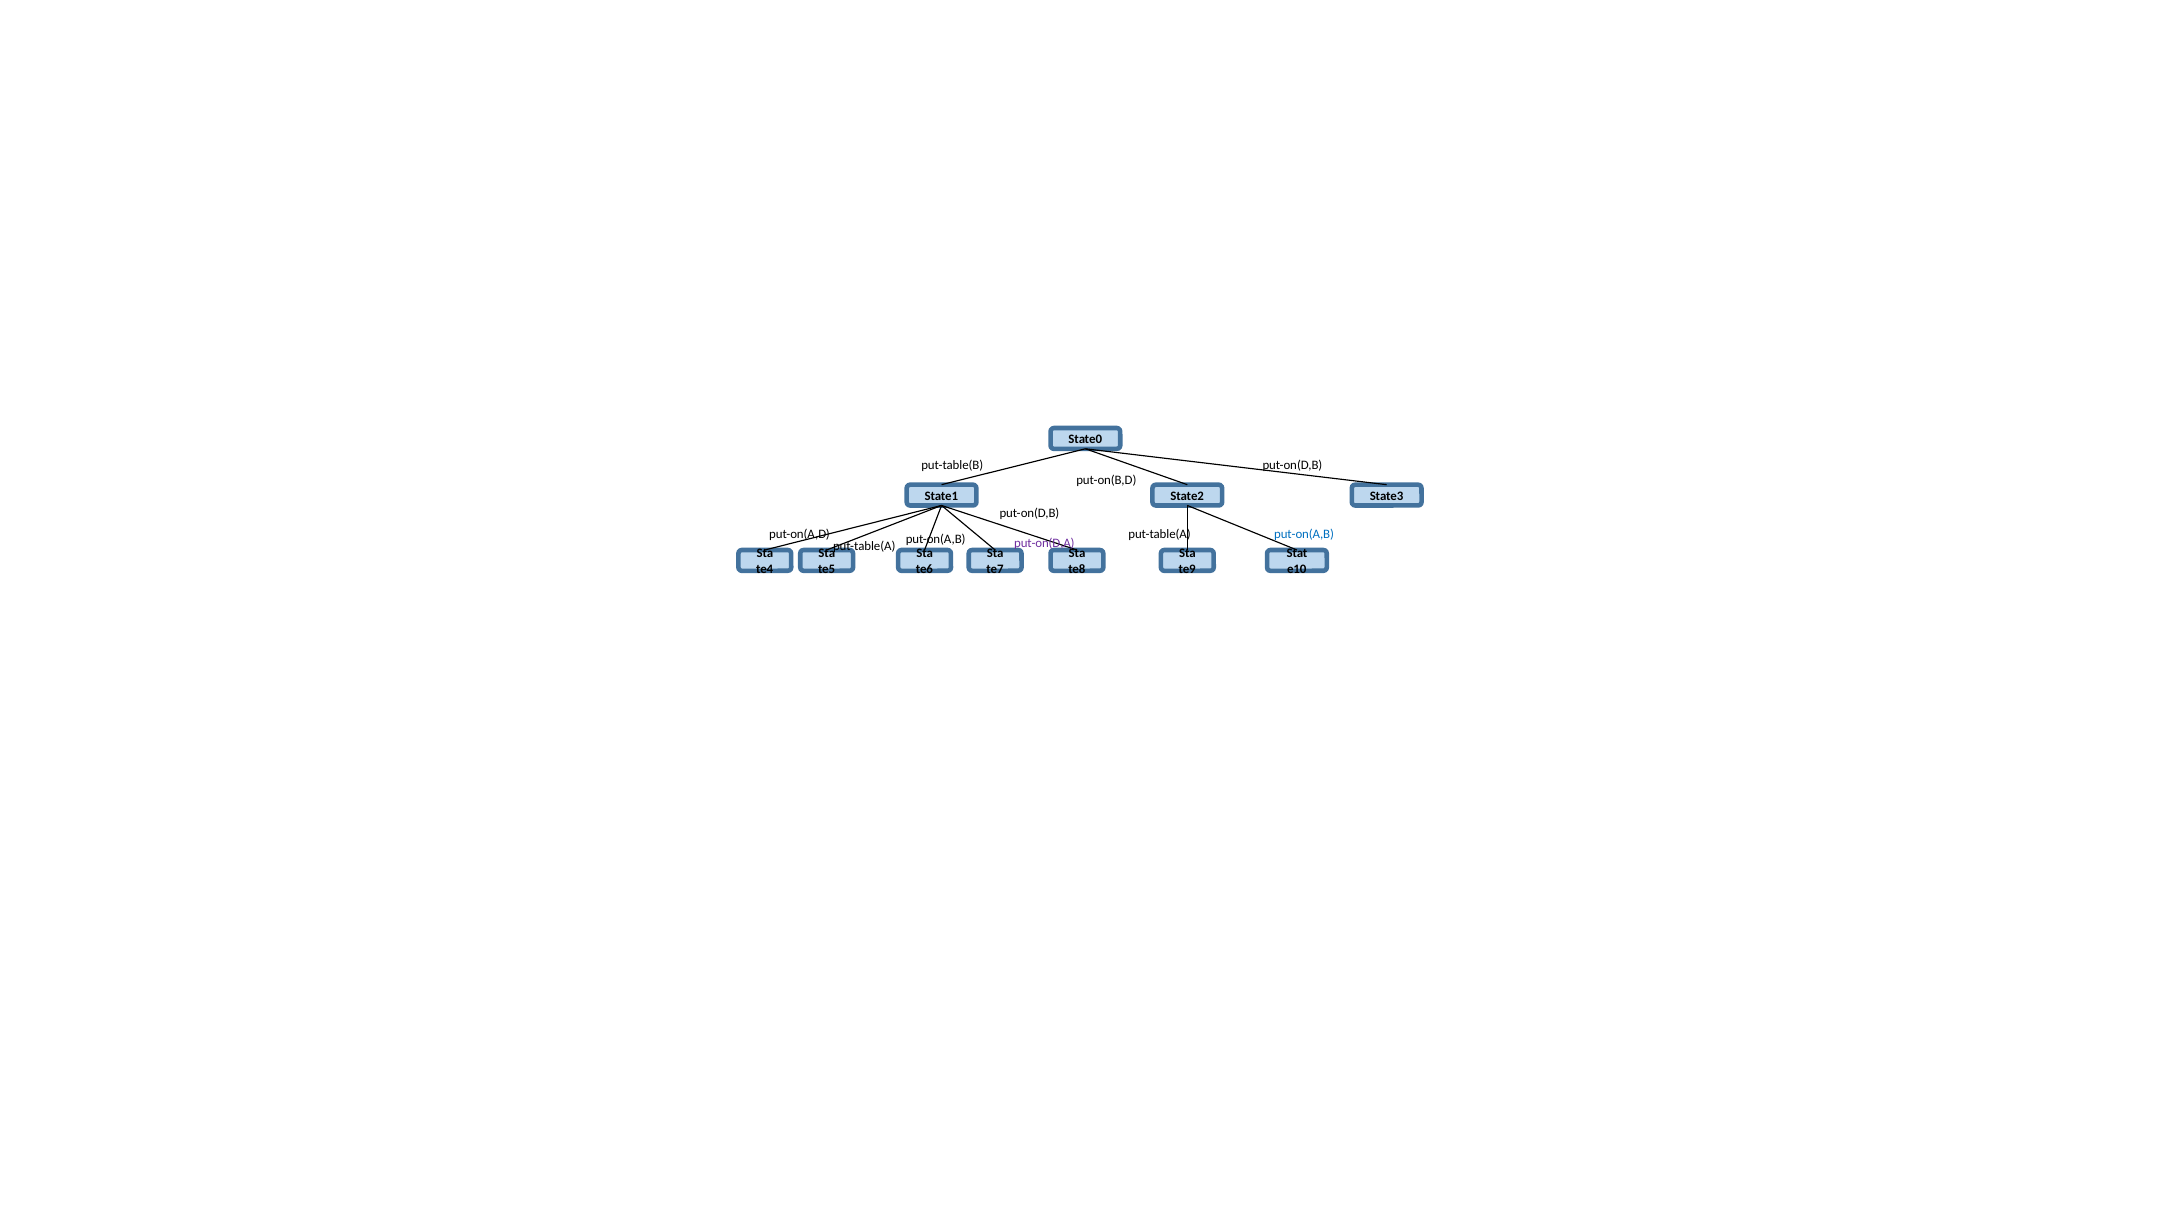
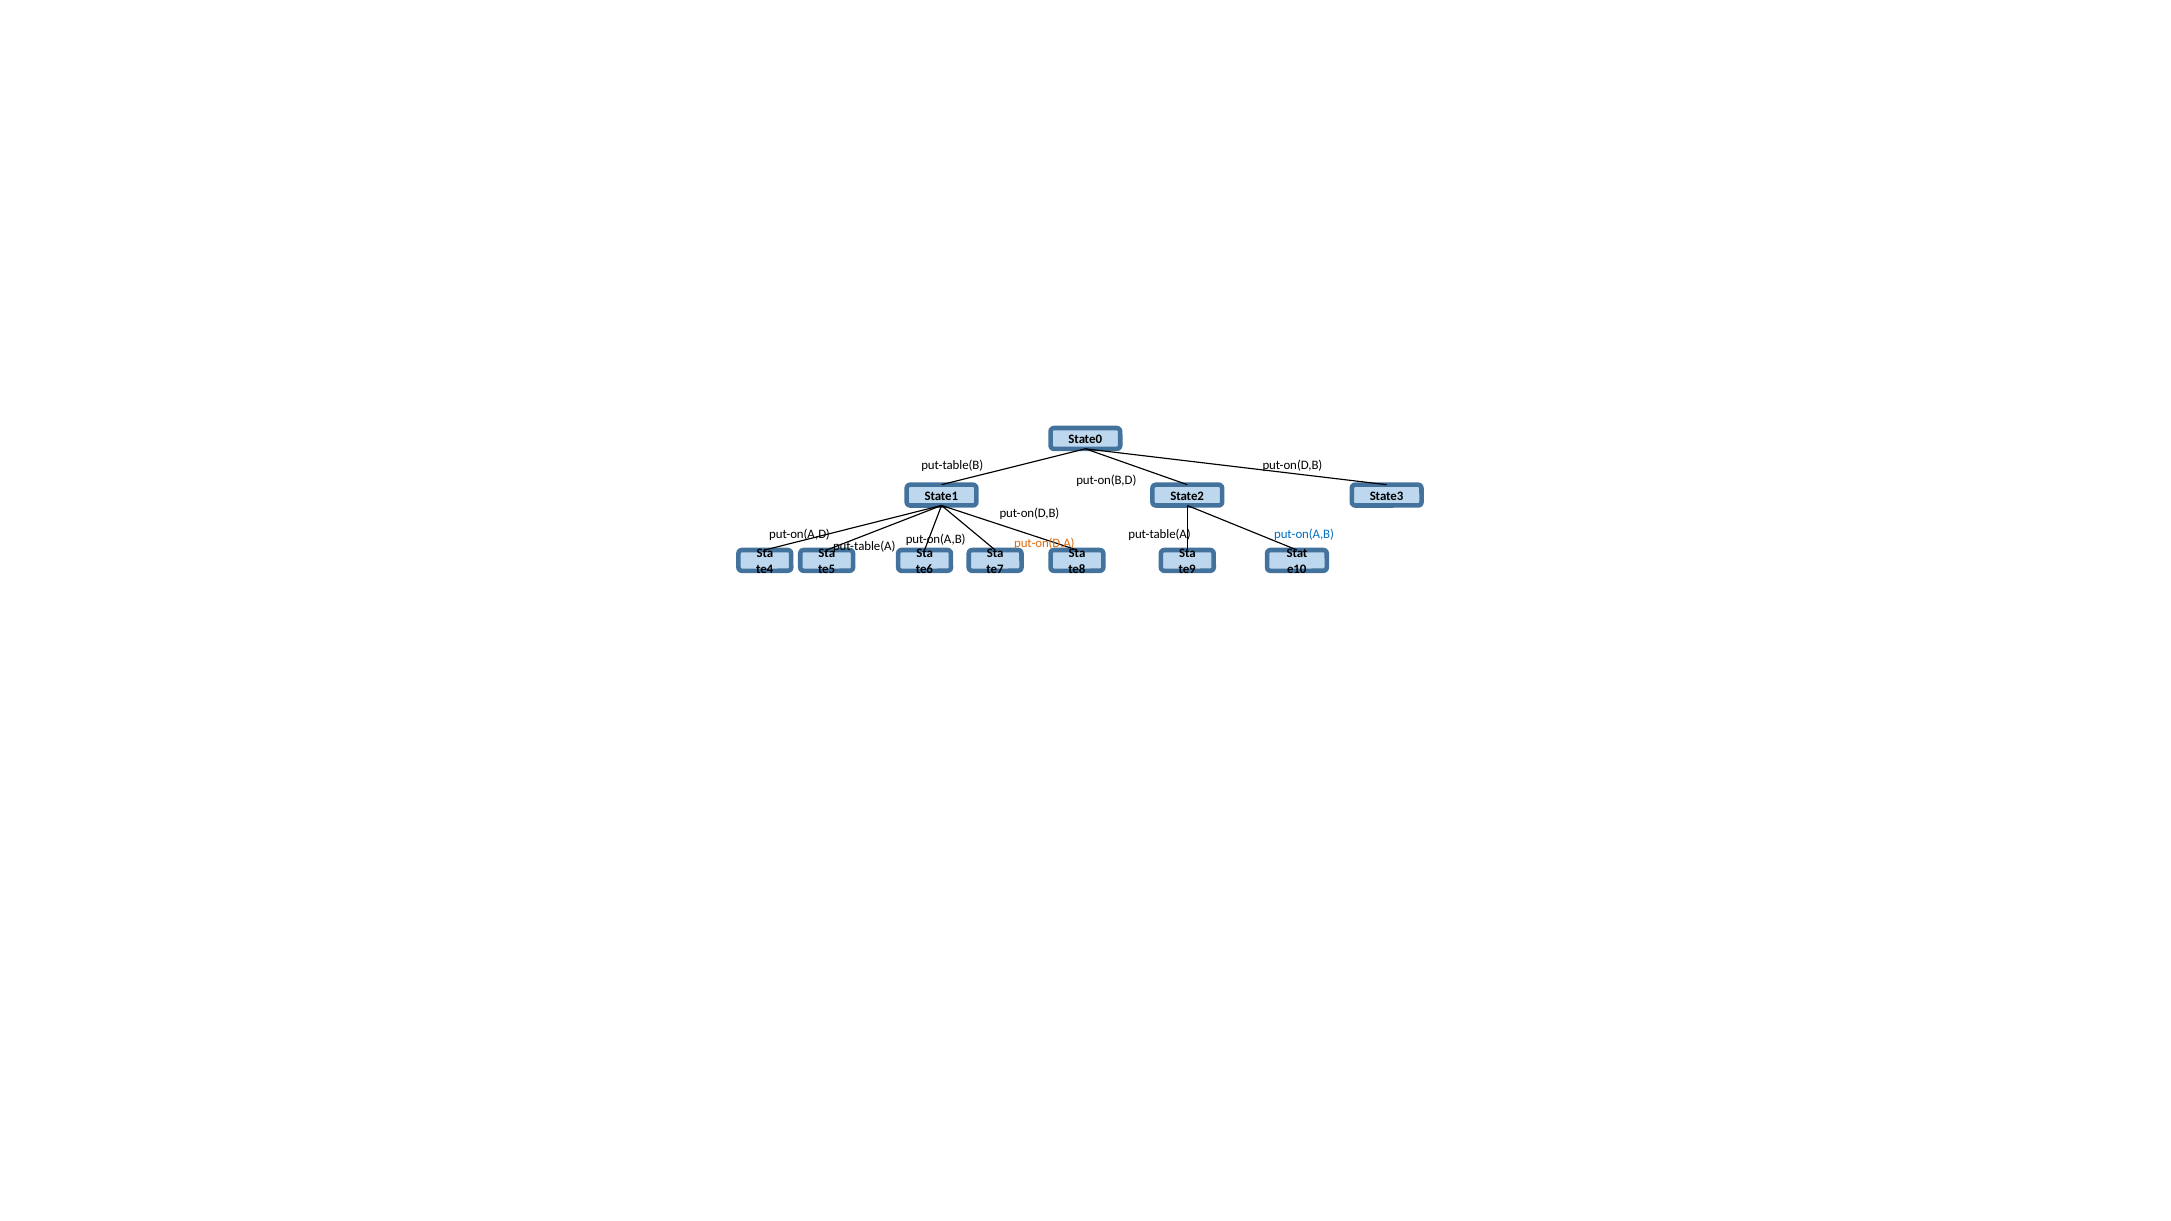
put-on(D,A colour: purple -> orange (1044, 543)
